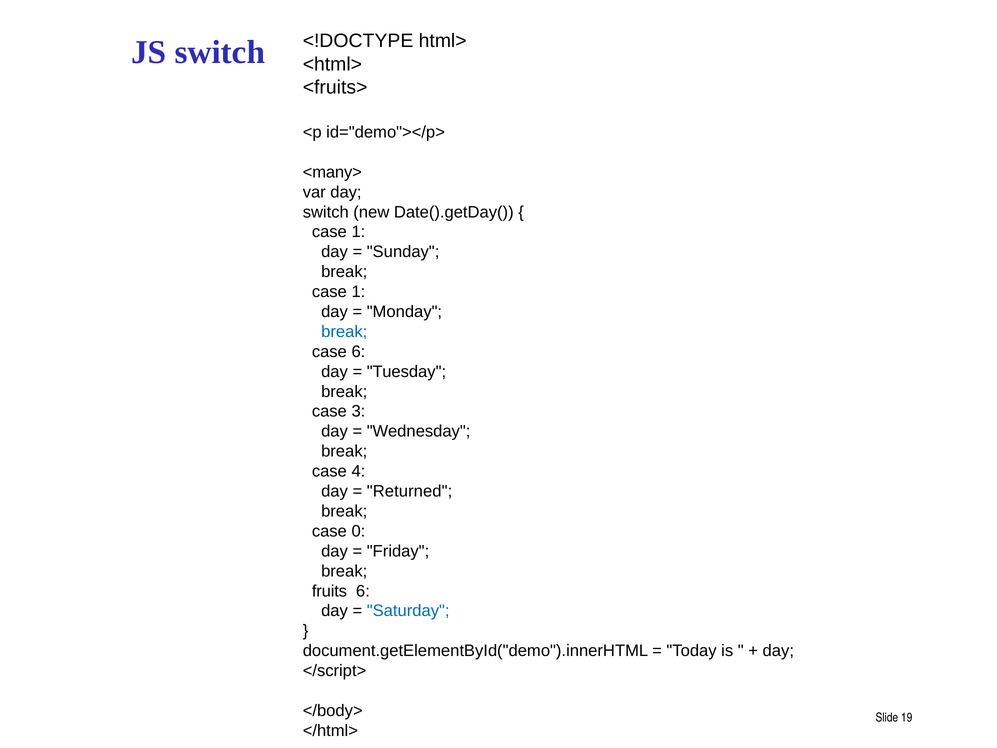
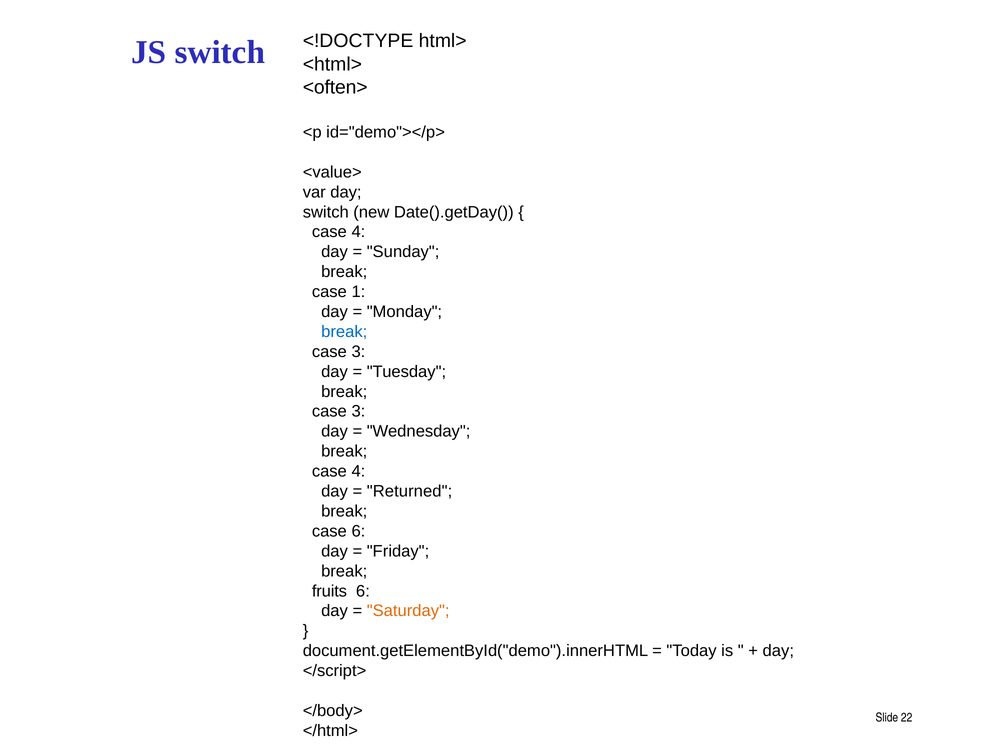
<fruits>: <fruits> -> <often> (335, 88)
<many>: <many> -> <value> (332, 172)
1: 1 -> 4 (358, 232)
6: 6 -> 3 (358, 352)
case 0: 0 -> 6 (358, 531)
Saturday colour: blue -> orange (408, 611)
19: 19 -> 22 (907, 717)
